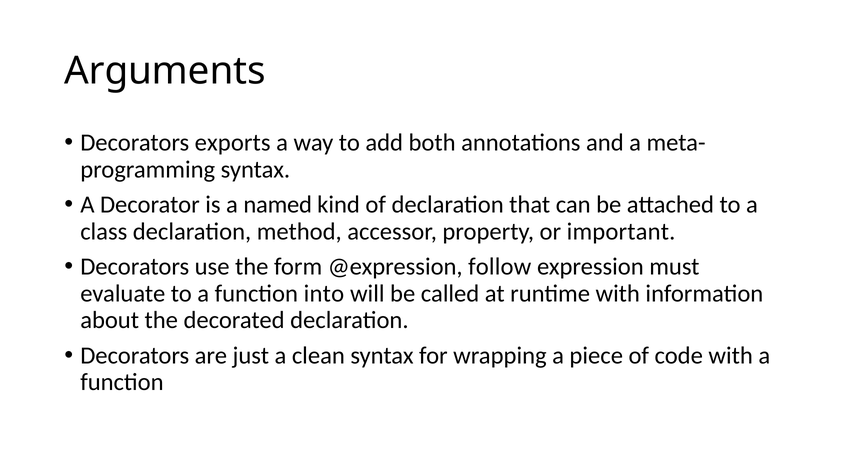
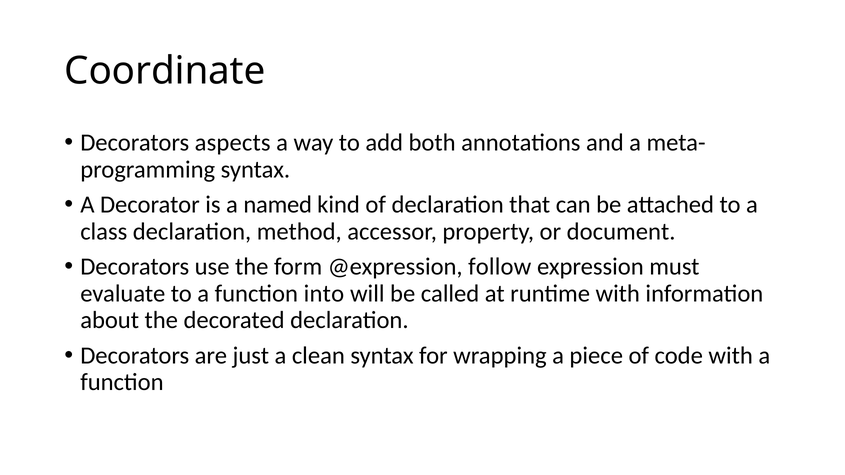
Arguments: Arguments -> Coordinate (165, 71)
exports: exports -> aspects (233, 143)
important: important -> document (621, 232)
